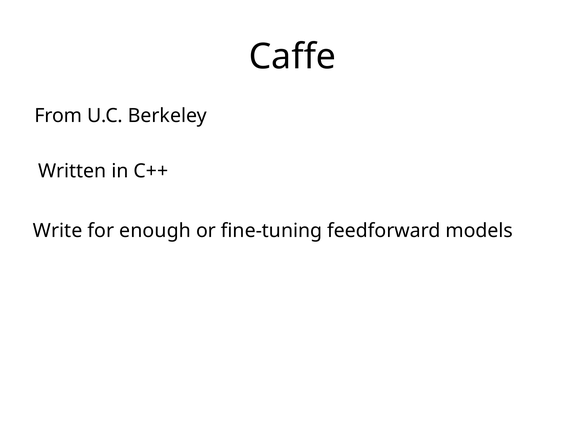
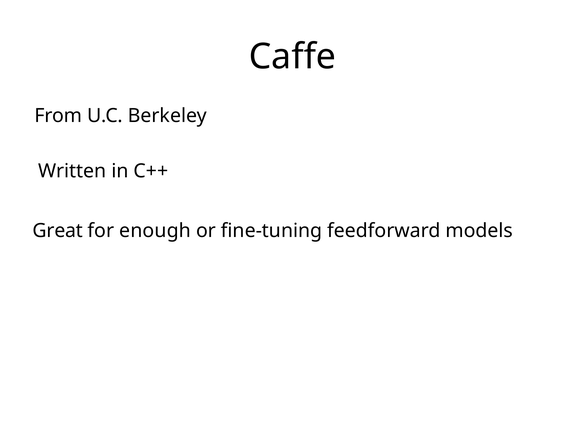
Write: Write -> Great (58, 231)
